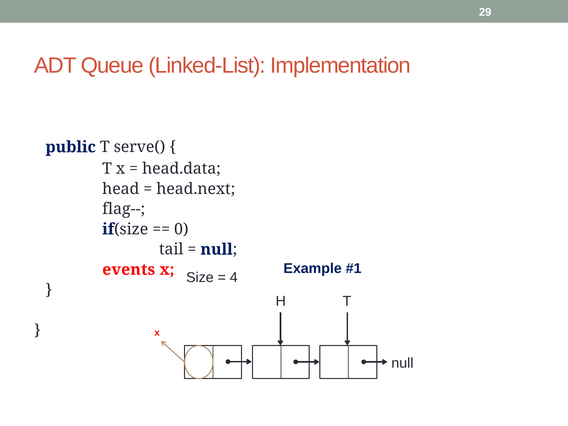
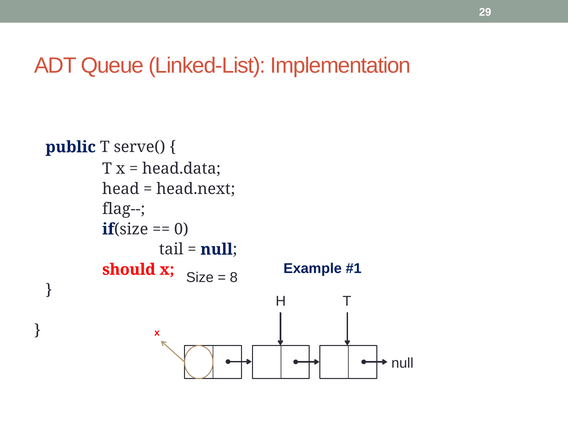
events: events -> should (129, 270)
4: 4 -> 8 (234, 277)
